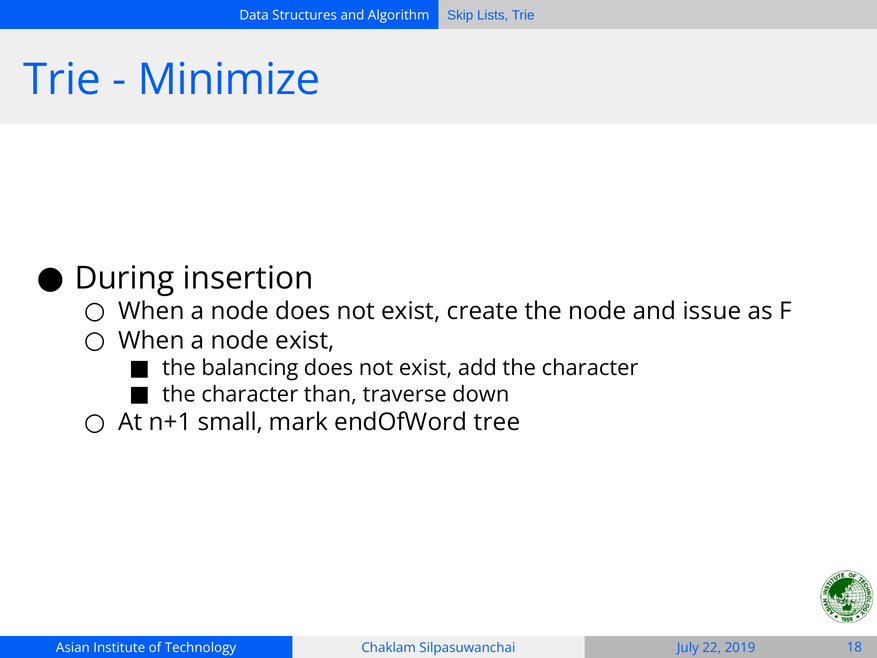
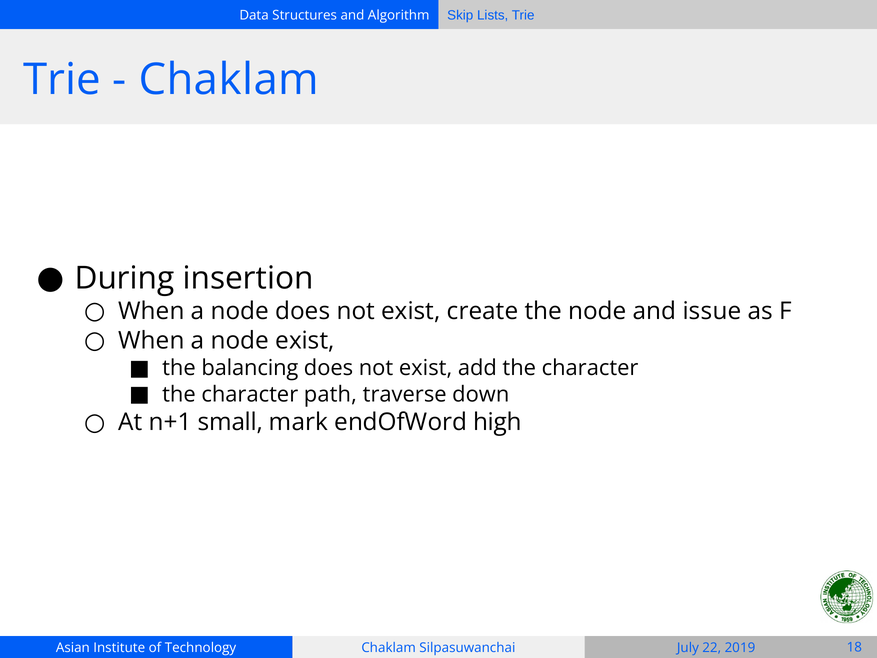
Minimize: Minimize -> Chaklam (229, 80)
than: than -> path (330, 394)
tree: tree -> high (497, 422)
